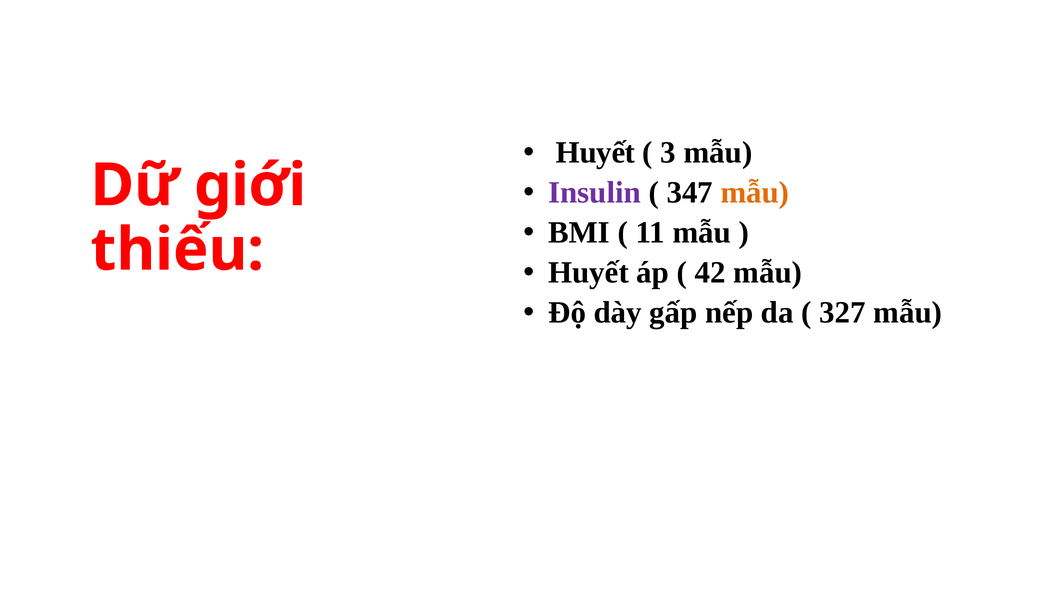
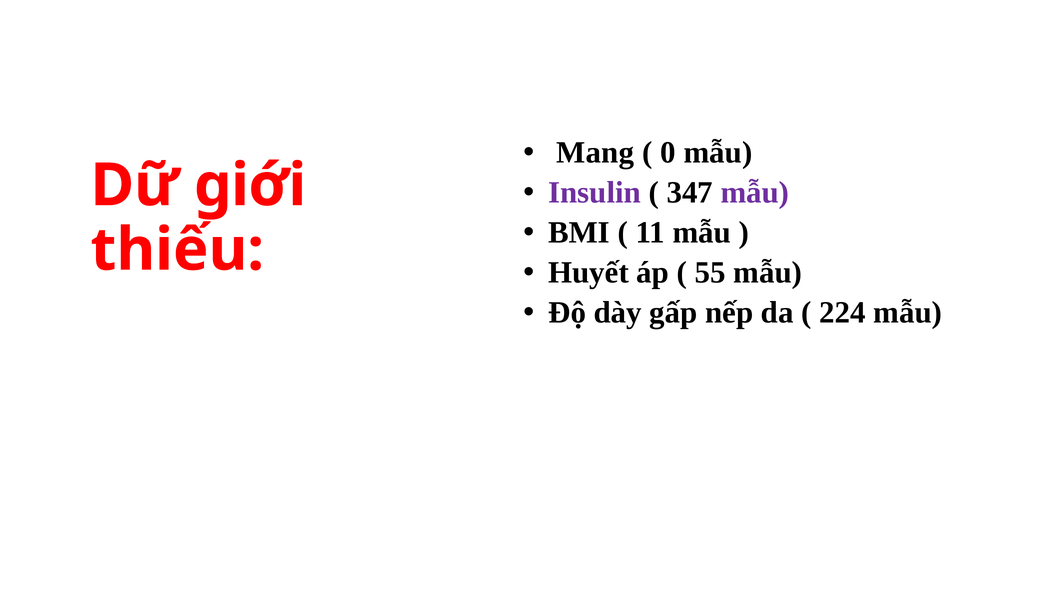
Huyết: Huyết -> Mang (595, 152)
3: 3 -> 0 (668, 152)
mẫu colour: orange -> purple (755, 192)
42: 42 -> 55 (710, 272)
327: 327 -> 224 (842, 312)
